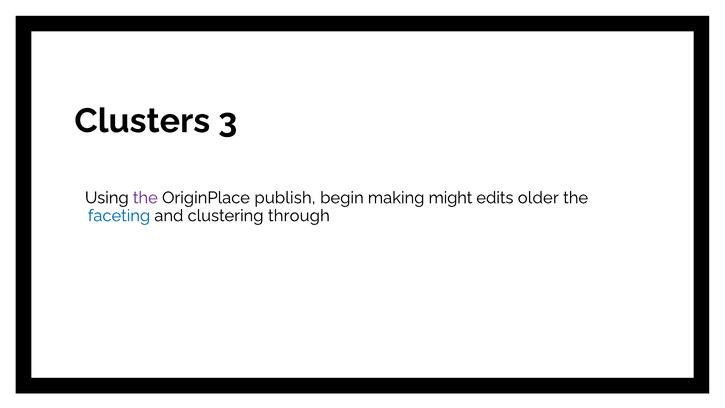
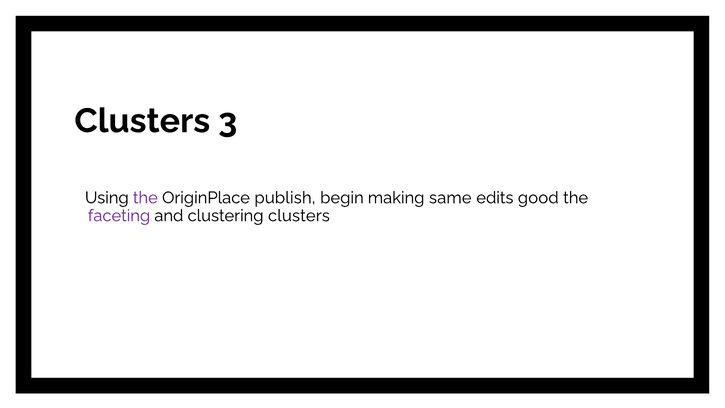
might: might -> same (450, 198)
older: older -> good (538, 198)
faceting colour: blue -> purple (119, 216)
clustering through: through -> clusters (299, 216)
